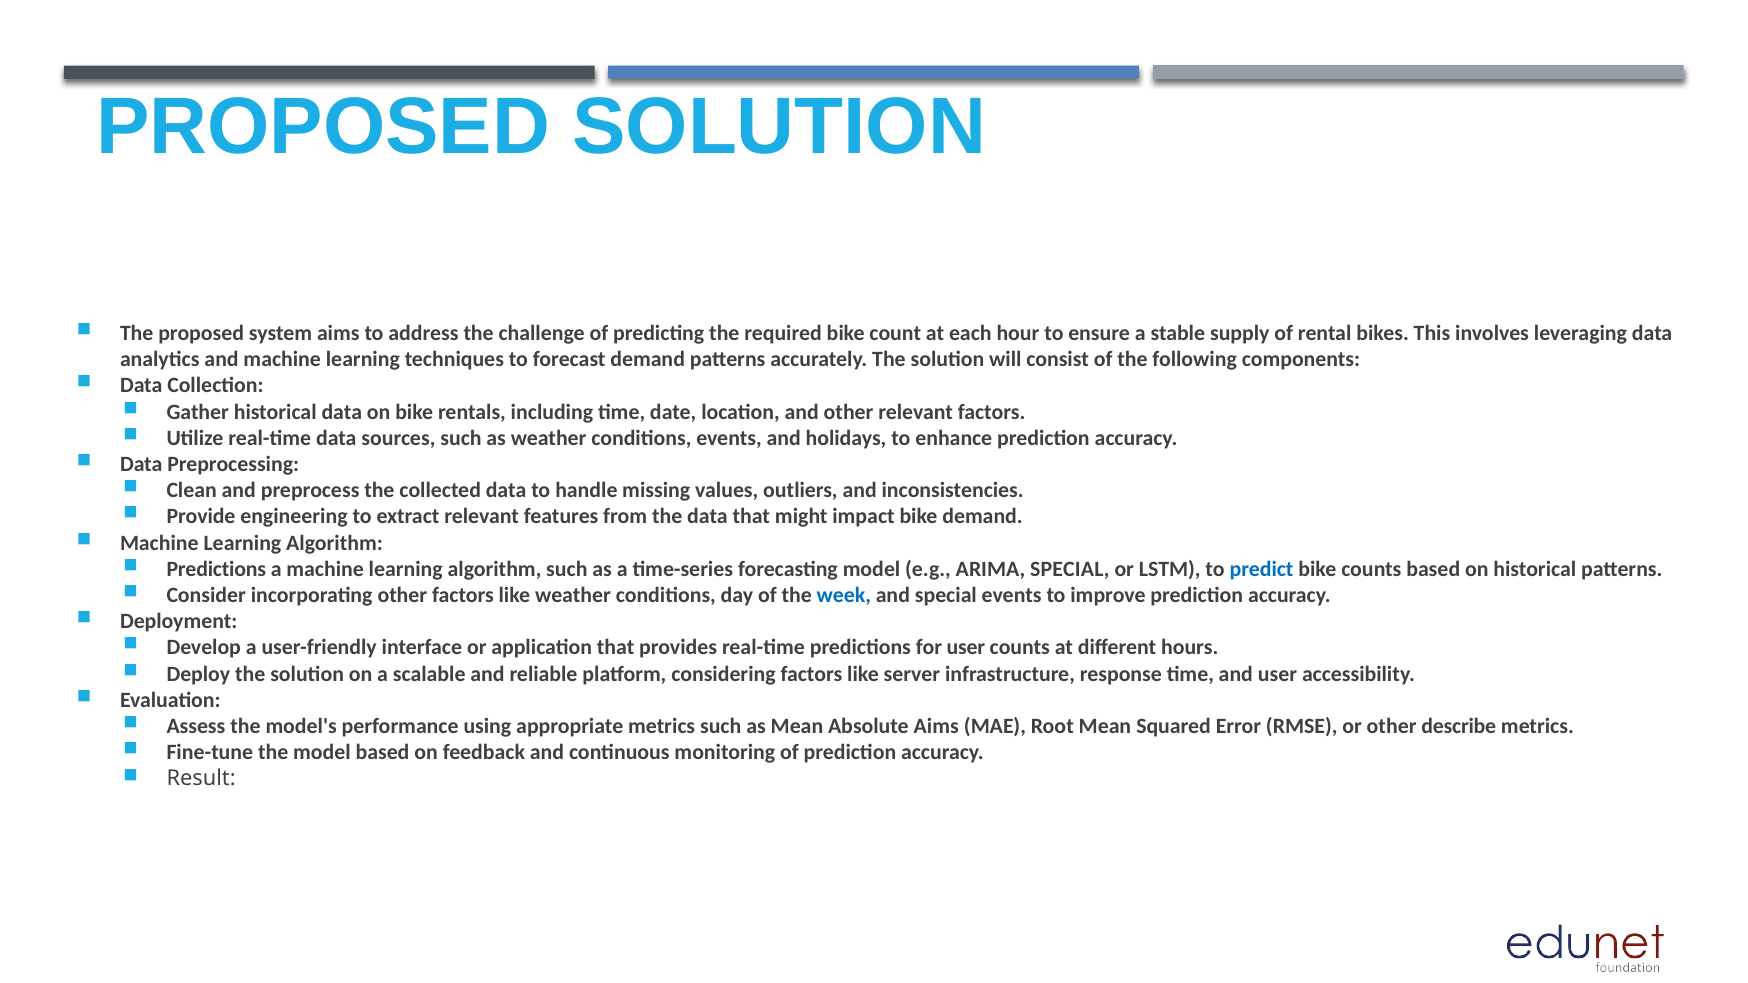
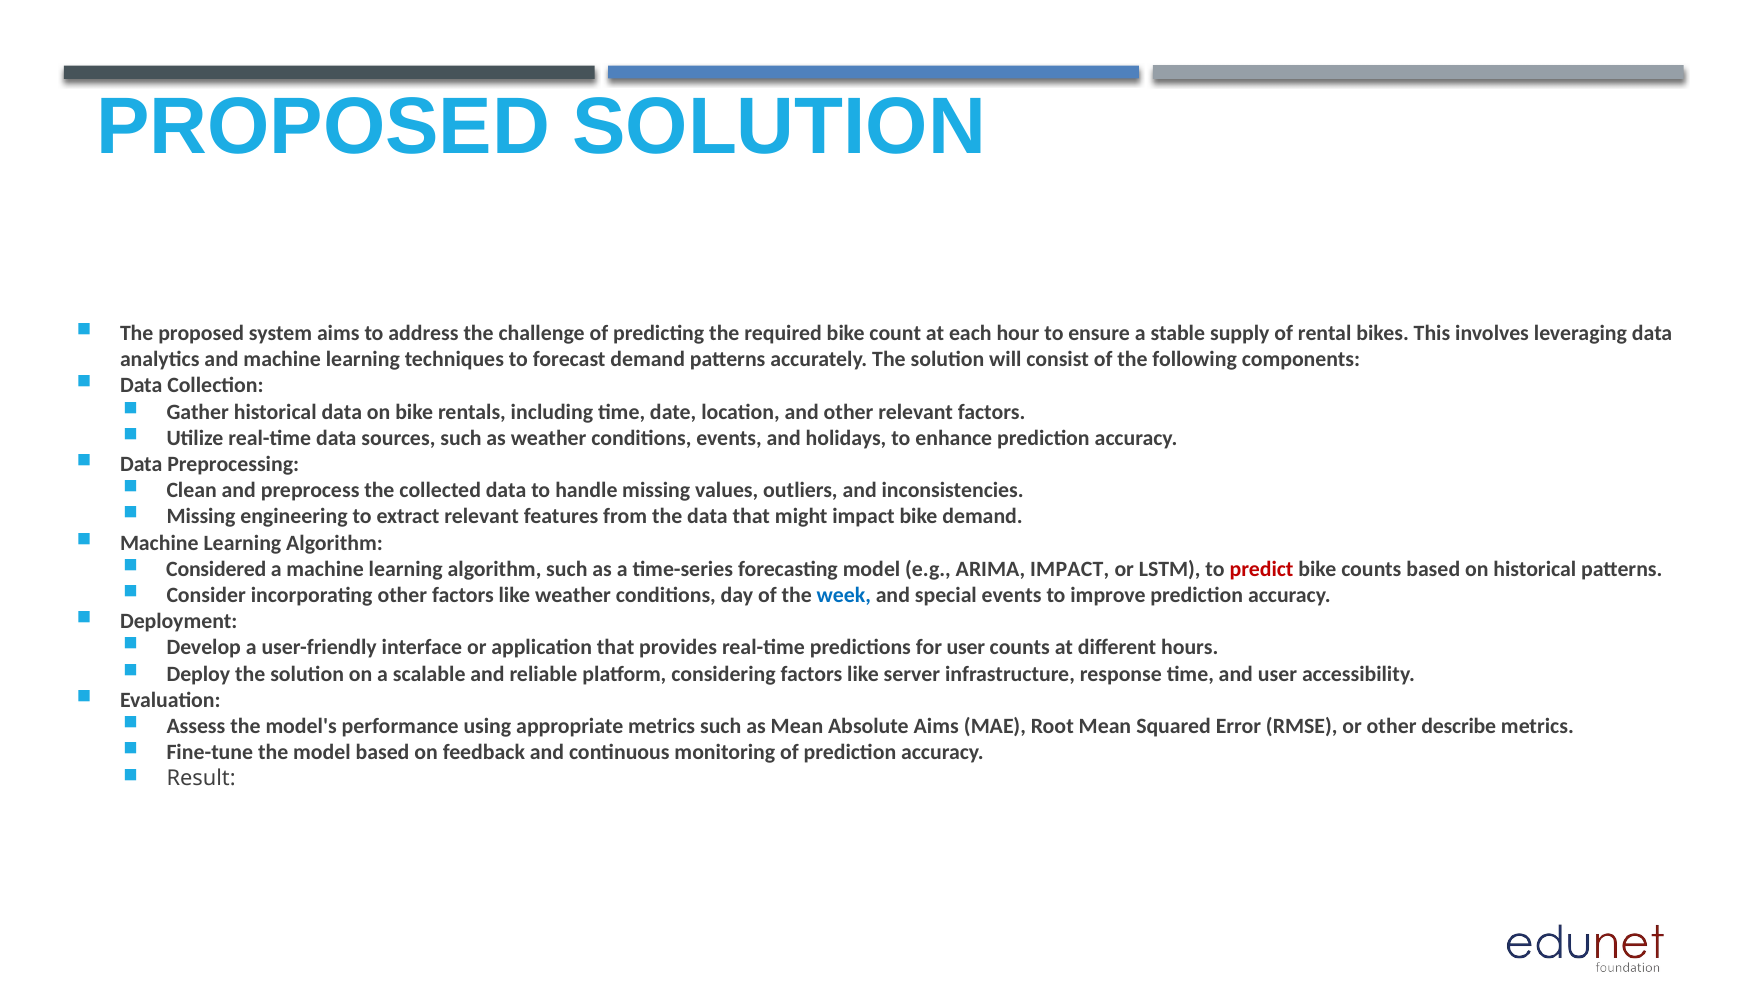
Provide: Provide -> Missing (201, 517)
Predictions: Predictions -> Considered (216, 569)
ARIMA SPECIAL: SPECIAL -> IMPACT (1070, 569)
predict colour: blue -> red (1262, 569)
